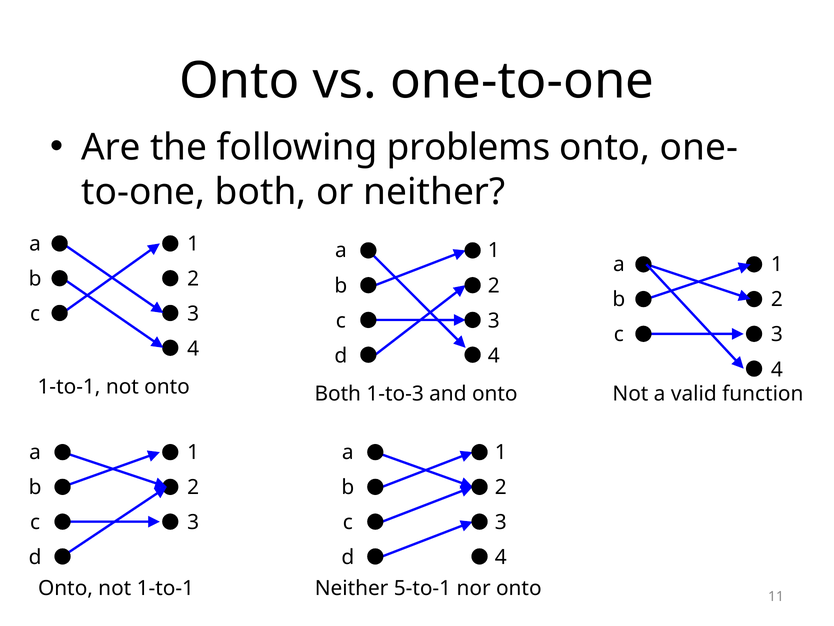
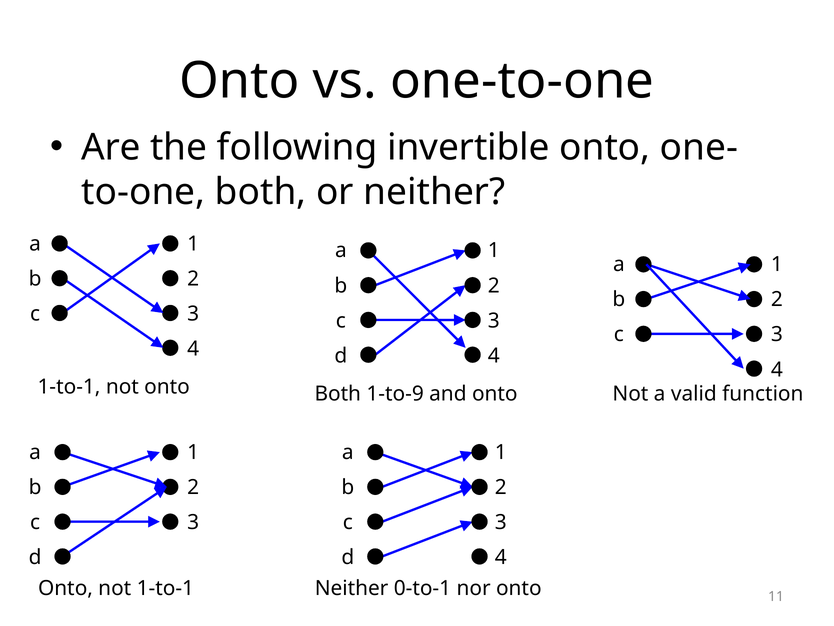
problems: problems -> invertible (468, 147)
1-to-3: 1-to-3 -> 1-to-9 (395, 393)
5-to-1: 5-to-1 -> 0-to-1 (422, 588)
